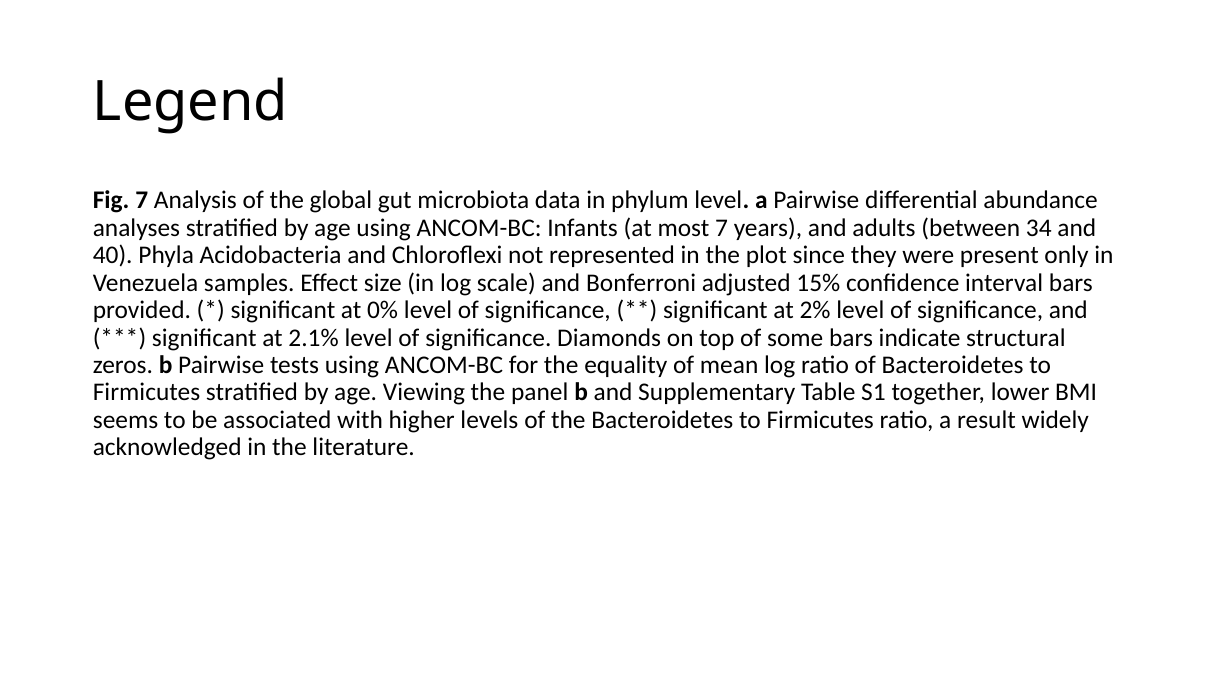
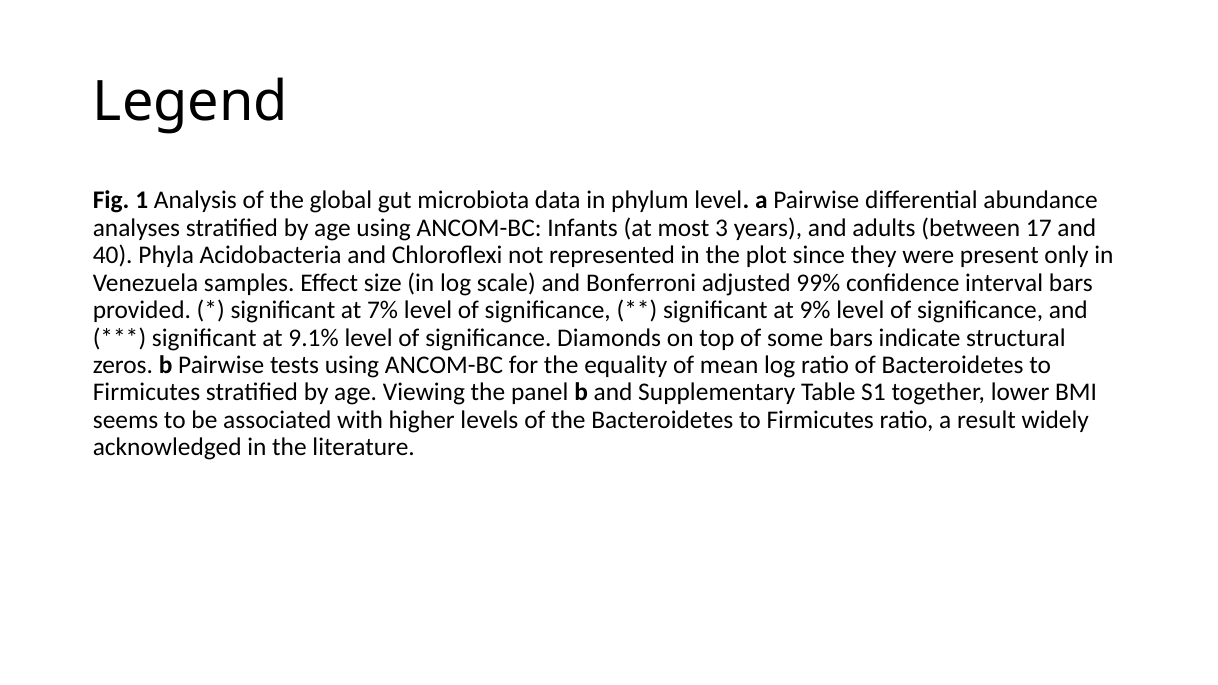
Fig 7: 7 -> 1 (142, 201)
most 7: 7 -> 3 (722, 228)
34: 34 -> 17 (1039, 228)
15%: 15% -> 99% (818, 283)
0%: 0% -> 7% (383, 310)
2%: 2% -> 9% (815, 310)
2.1%: 2.1% -> 9.1% (314, 338)
